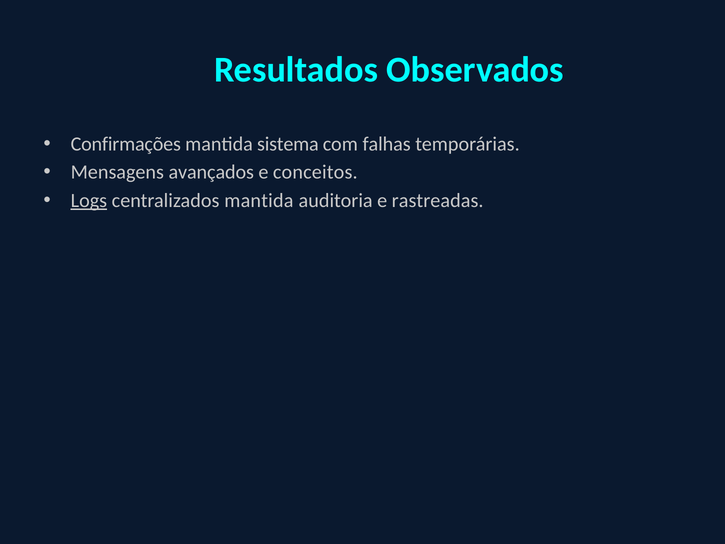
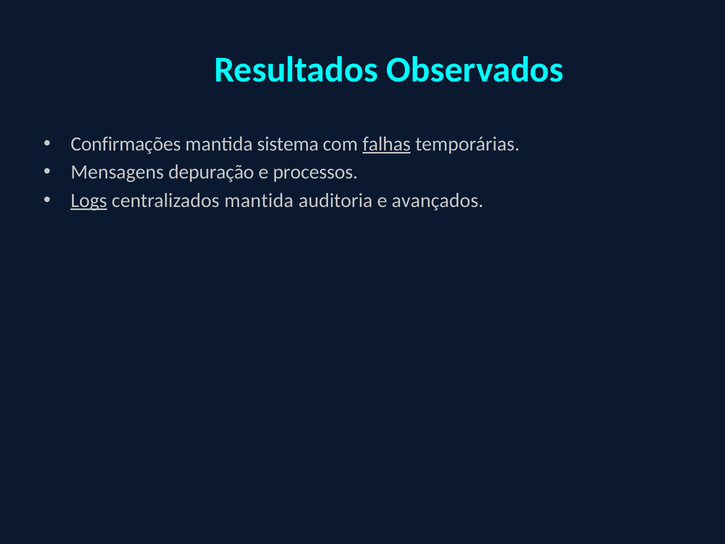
falhas underline: none -> present (387, 144)
avançados: avançados -> depuração (211, 172)
conceitos: conceitos -> processos (315, 172)
rastreadas: rastreadas -> avançados (438, 200)
